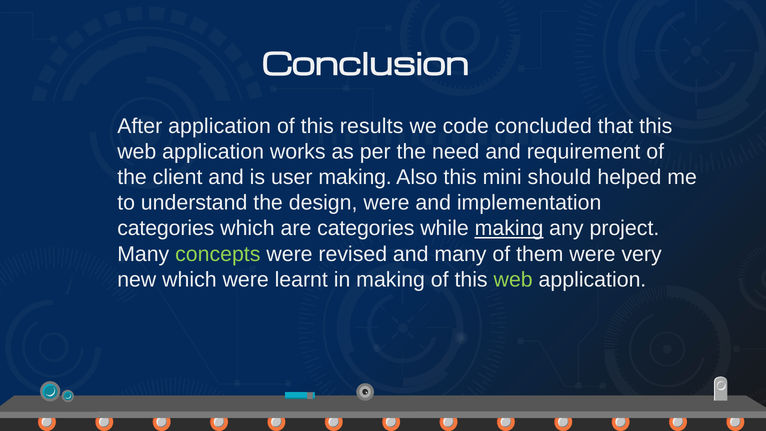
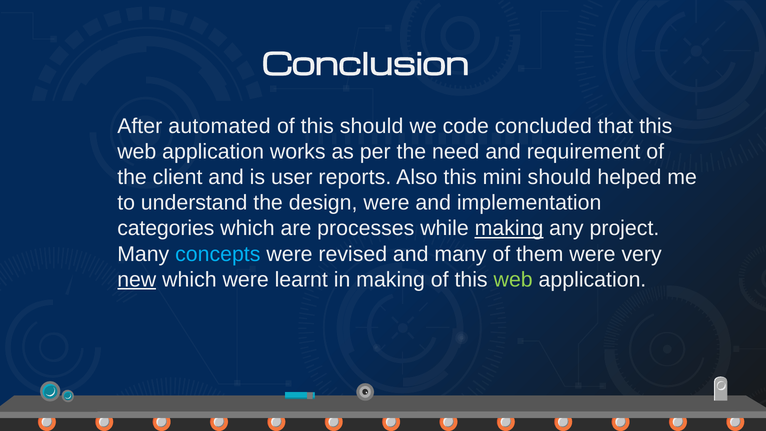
After application: application -> automated (219, 126)
this results: results -> should (372, 126)
user making: making -> reports (355, 177)
are categories: categories -> processes (366, 228)
concepts colour: light green -> light blue (218, 254)
new underline: none -> present (137, 280)
